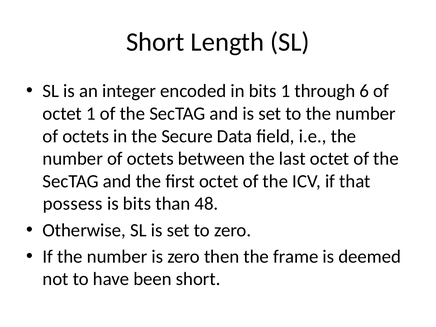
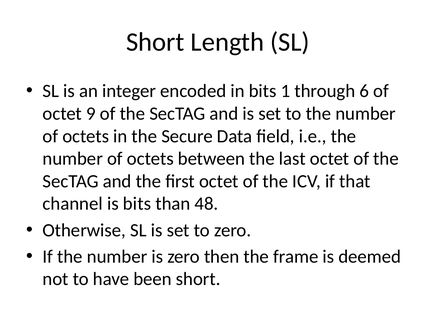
octet 1: 1 -> 9 (91, 114)
possess: possess -> channel (73, 204)
